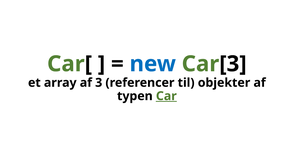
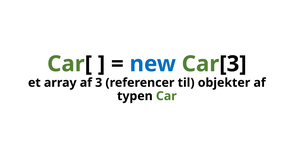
Car underline: present -> none (166, 96)
